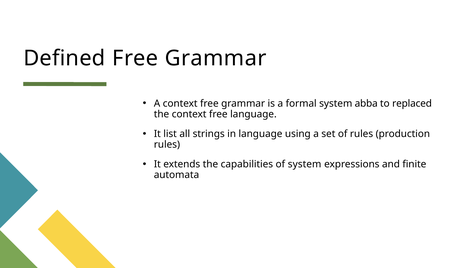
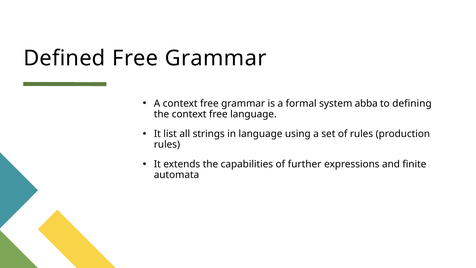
replaced: replaced -> defining (412, 103)
of system: system -> further (305, 164)
